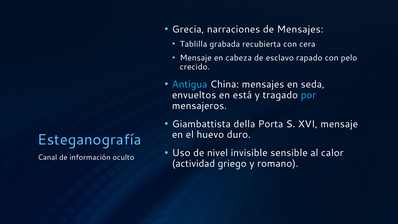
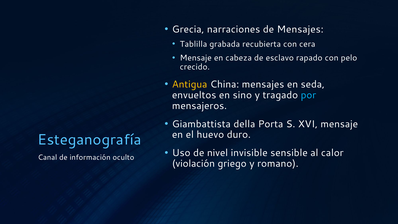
Antigua colour: light blue -> yellow (190, 84)
está: está -> sino (242, 95)
actividad: actividad -> violación (193, 164)
